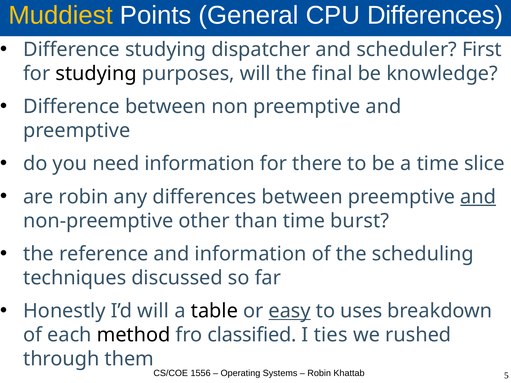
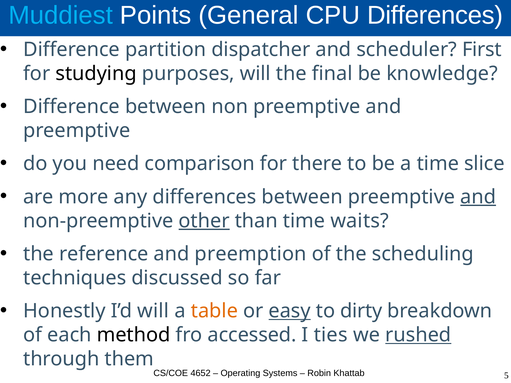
Muddiest colour: yellow -> light blue (61, 15)
Difference studying: studying -> partition (166, 50)
need information: information -> comparison (200, 164)
are robin: robin -> more (84, 197)
other underline: none -> present (204, 221)
burst: burst -> waits (360, 221)
and information: information -> preemption (251, 254)
table colour: black -> orange (214, 311)
uses: uses -> dirty (361, 311)
classified: classified -> accessed (252, 335)
rushed underline: none -> present (418, 335)
1556: 1556 -> 4652 (201, 373)
